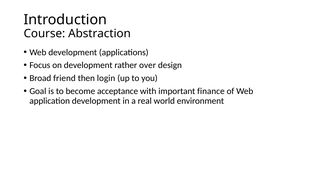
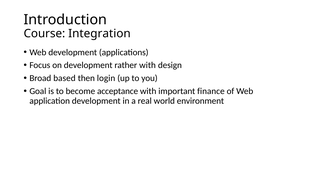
Abstraction: Abstraction -> Integration (99, 34)
rather over: over -> with (148, 65)
friend: friend -> based (64, 78)
